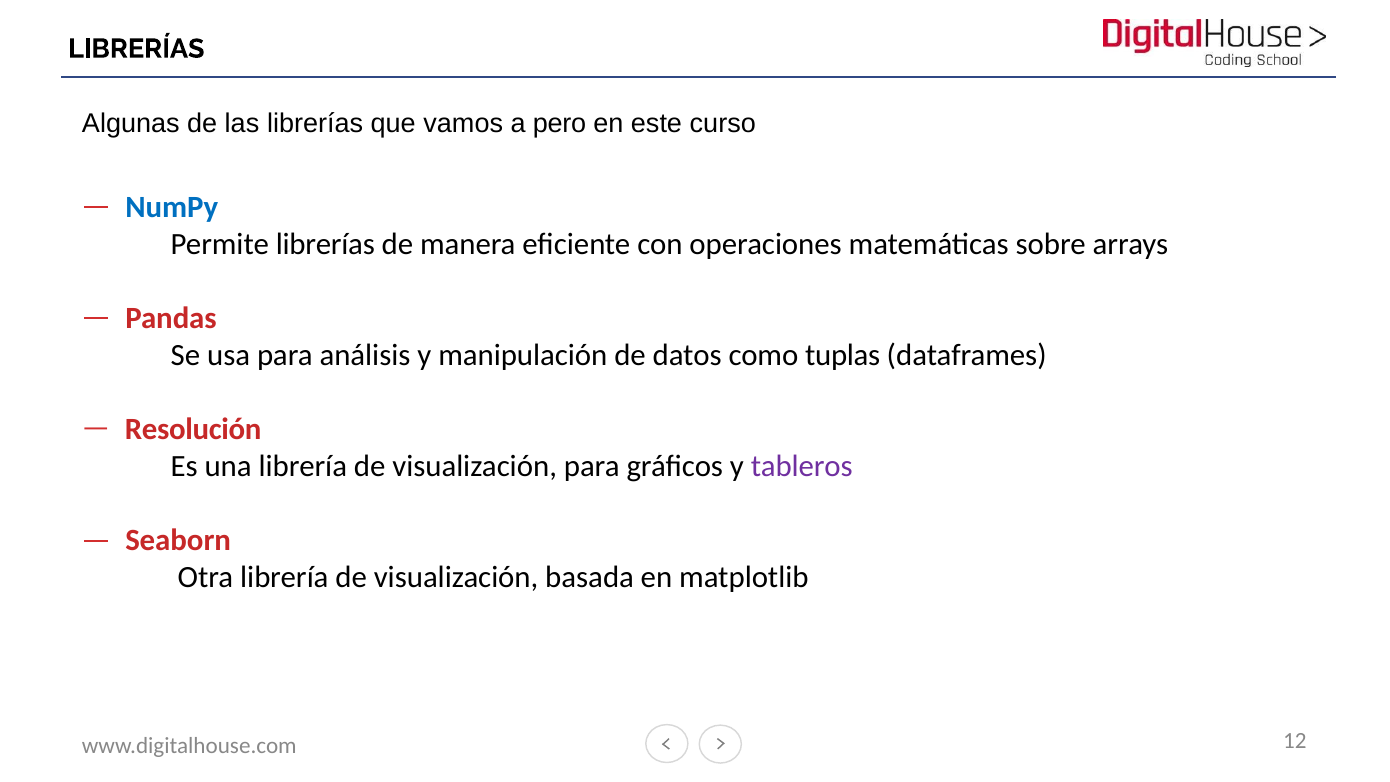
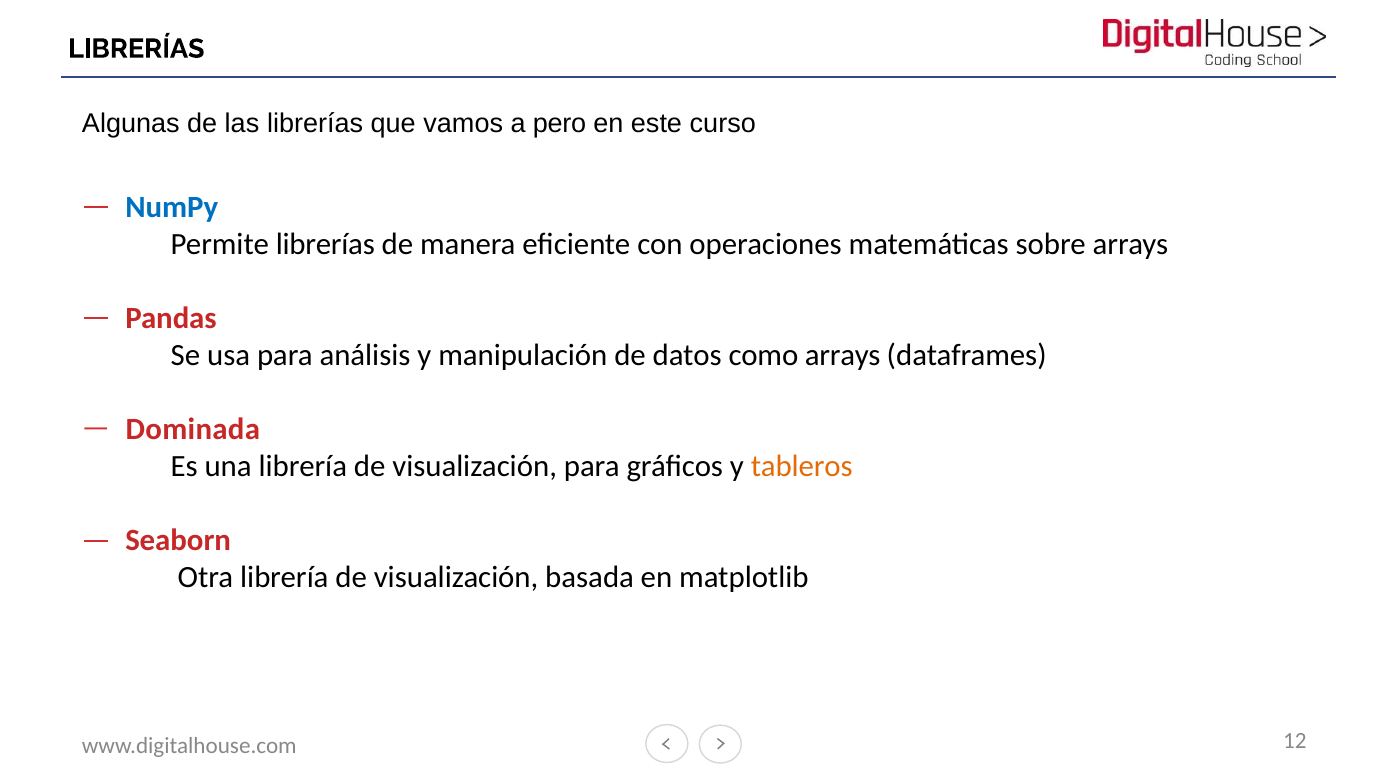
como tuplas: tuplas -> arrays (843, 355)
Resolución: Resolución -> Dominada (193, 429)
tableros colour: purple -> orange (802, 466)
